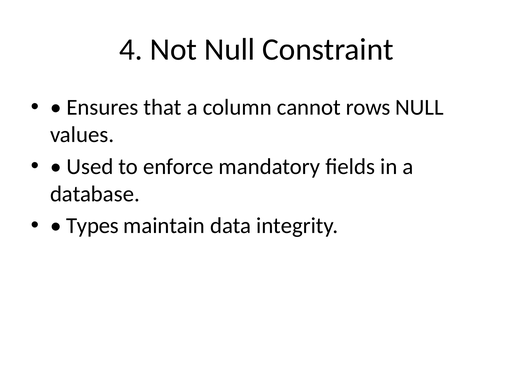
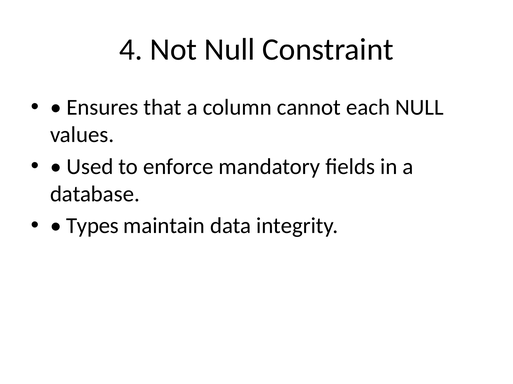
rows: rows -> each (368, 108)
